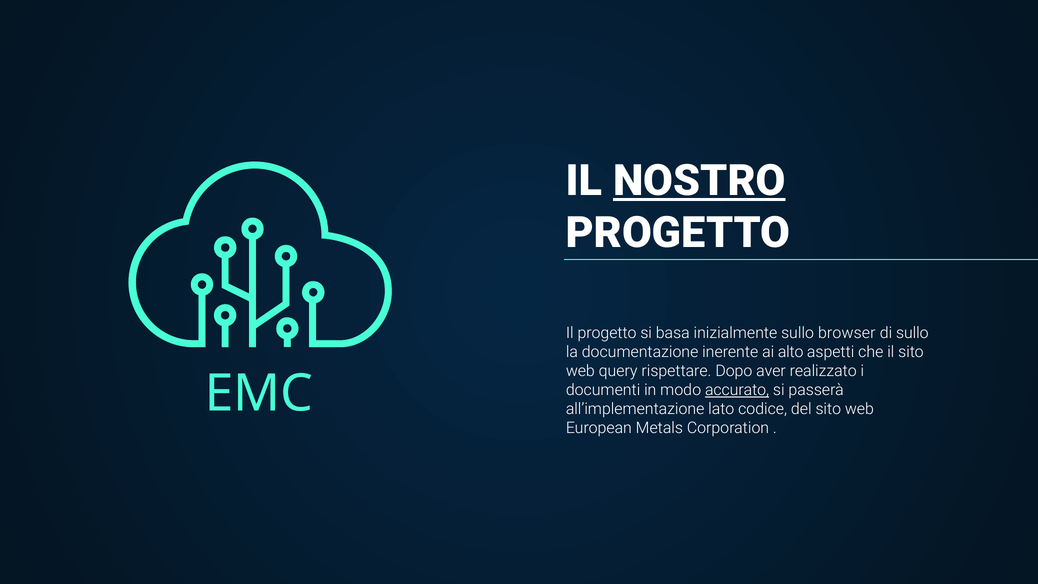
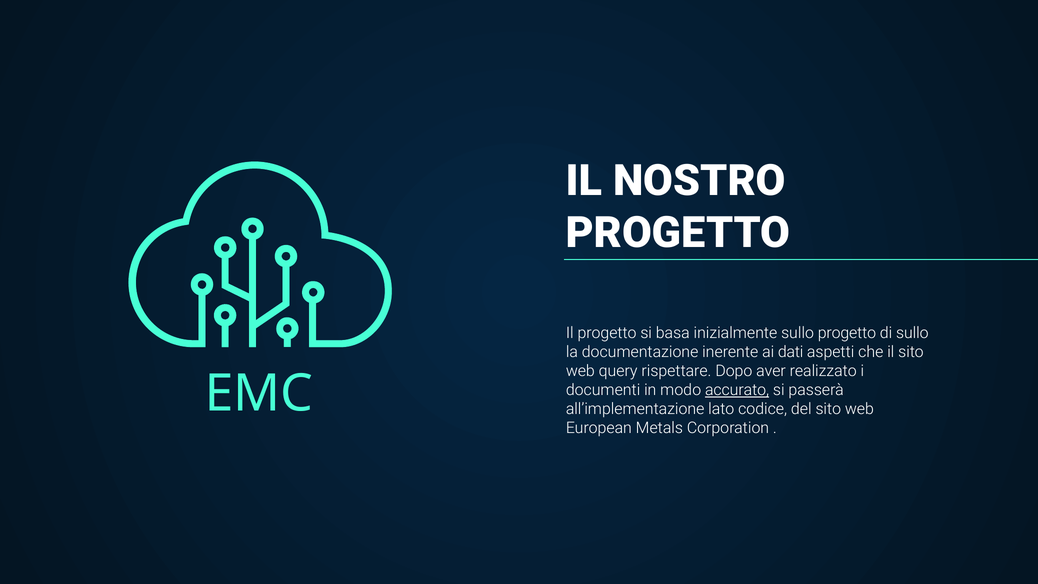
NOSTRO underline: present -> none (699, 181)
sullo browser: browser -> progetto (847, 333)
alto: alto -> dati (791, 352)
